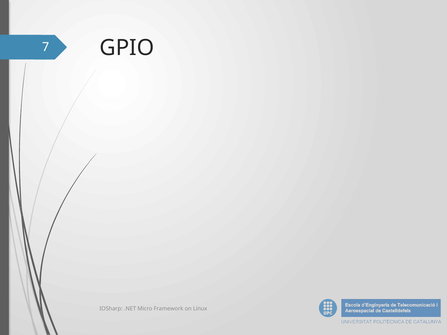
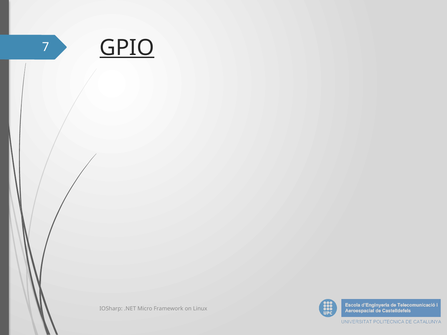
GPIO underline: none -> present (127, 48)
